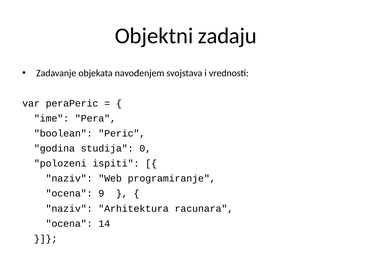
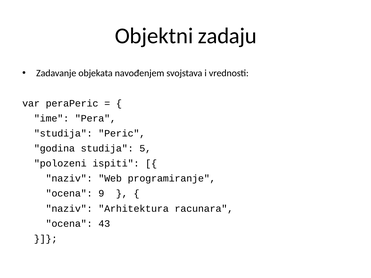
boolean: boolean -> studija (63, 134)
0: 0 -> 5 (145, 149)
14: 14 -> 43 (104, 224)
